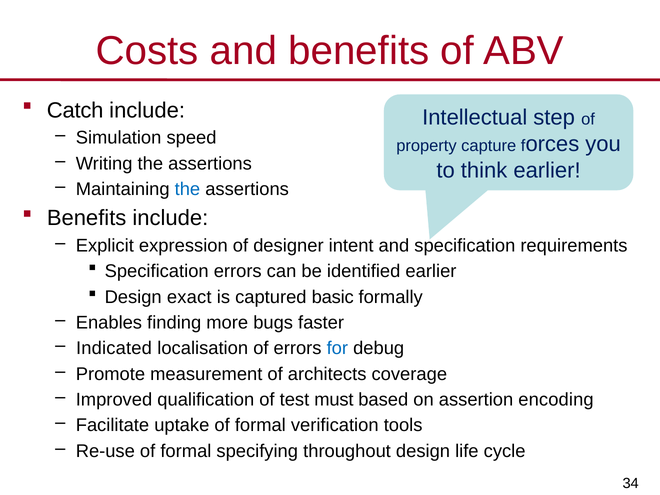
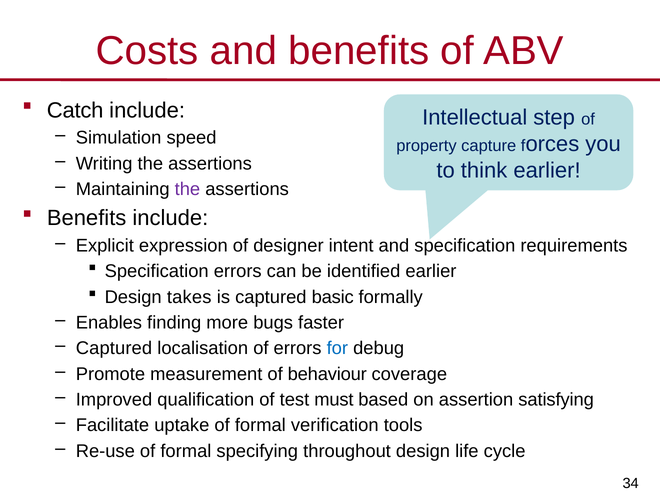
the colour: blue -> purple (187, 189)
exact: exact -> takes (189, 297)
Indicated: Indicated -> Captured (114, 348)
architects: architects -> behaviour (327, 374)
encoding: encoding -> satisfying (556, 400)
